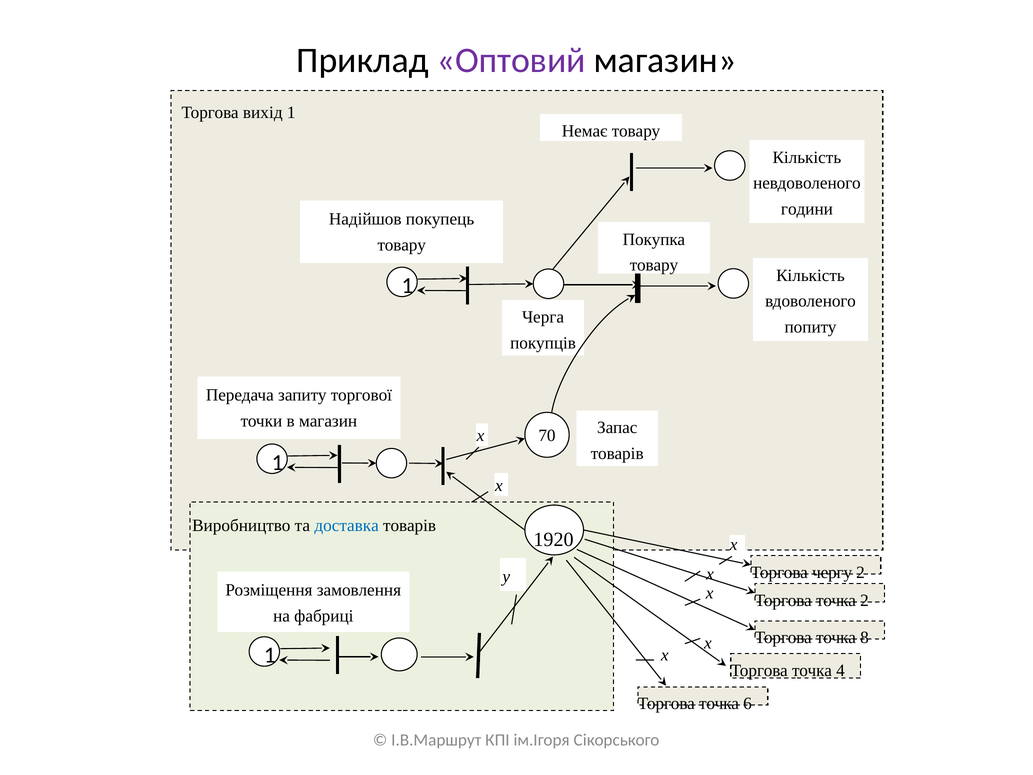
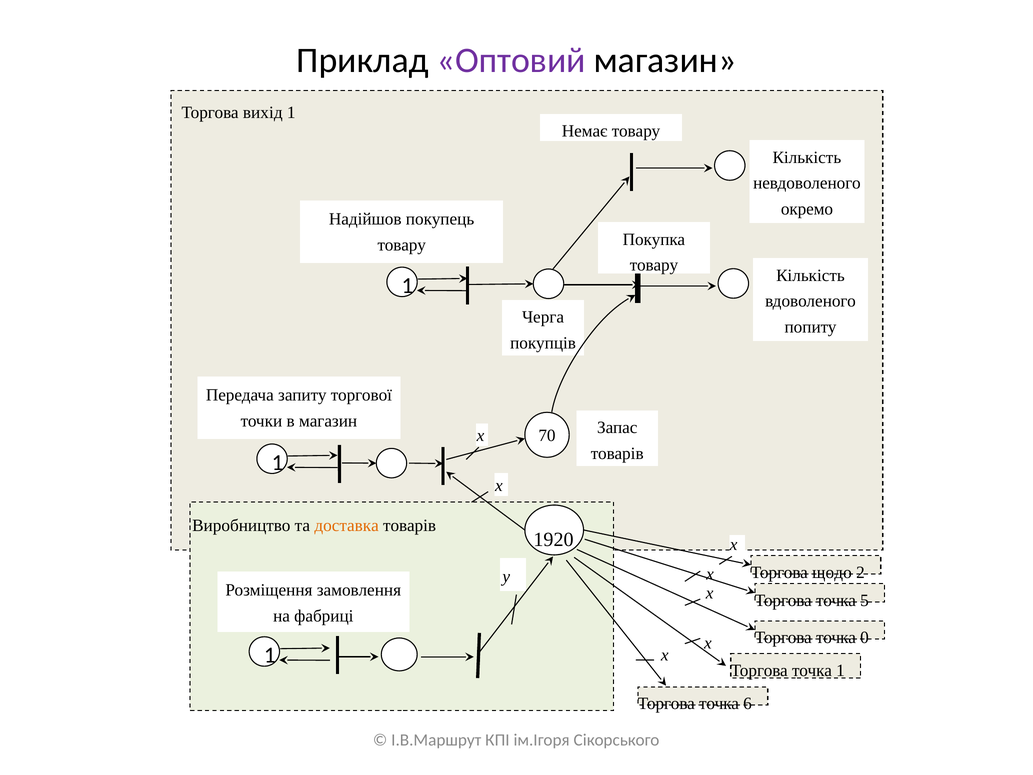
години: години -> окремо (807, 209)
доставка colour: blue -> orange (347, 525)
чергу: чергу -> щодо (832, 572)
точка 2: 2 -> 5 (864, 600)
8: 8 -> 0 (864, 637)
точка 4: 4 -> 1 (840, 670)
